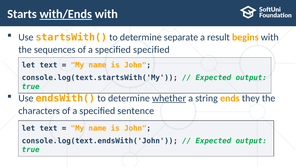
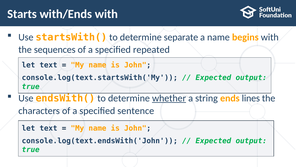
with/Ends underline: present -> none (66, 14)
a result: result -> name (218, 37)
specified specified: specified -> repeated (151, 50)
they: they -> lines (251, 98)
